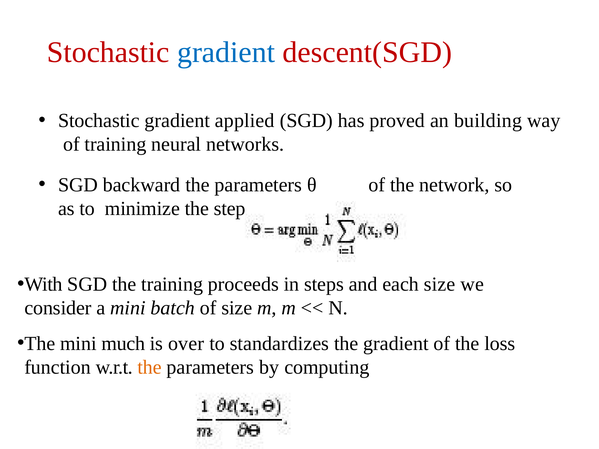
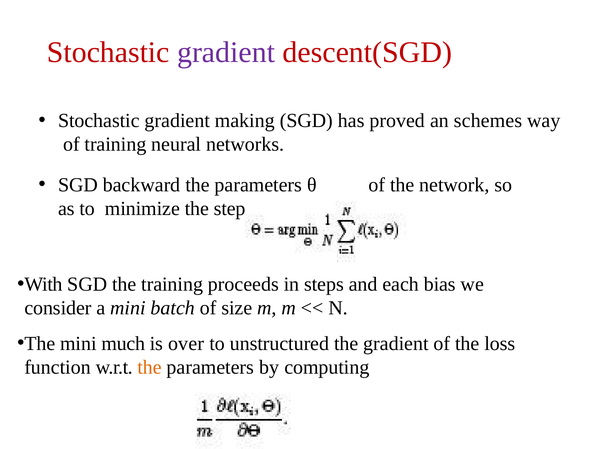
gradient colour: blue -> purple (226, 52)
applied: applied -> making (245, 121)
building: building -> schemes (488, 121)
each size: size -> bias (440, 284)
standardizes: standardizes -> unstructured (279, 344)
